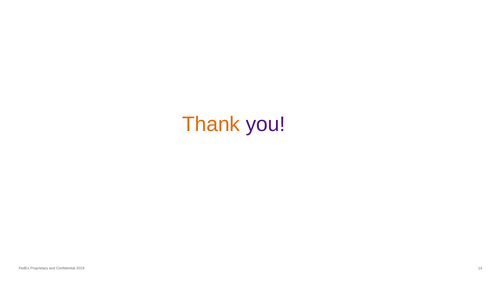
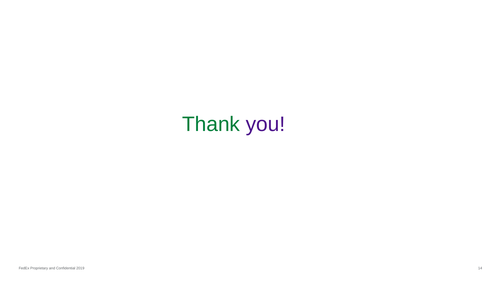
Thank colour: orange -> green (211, 124)
